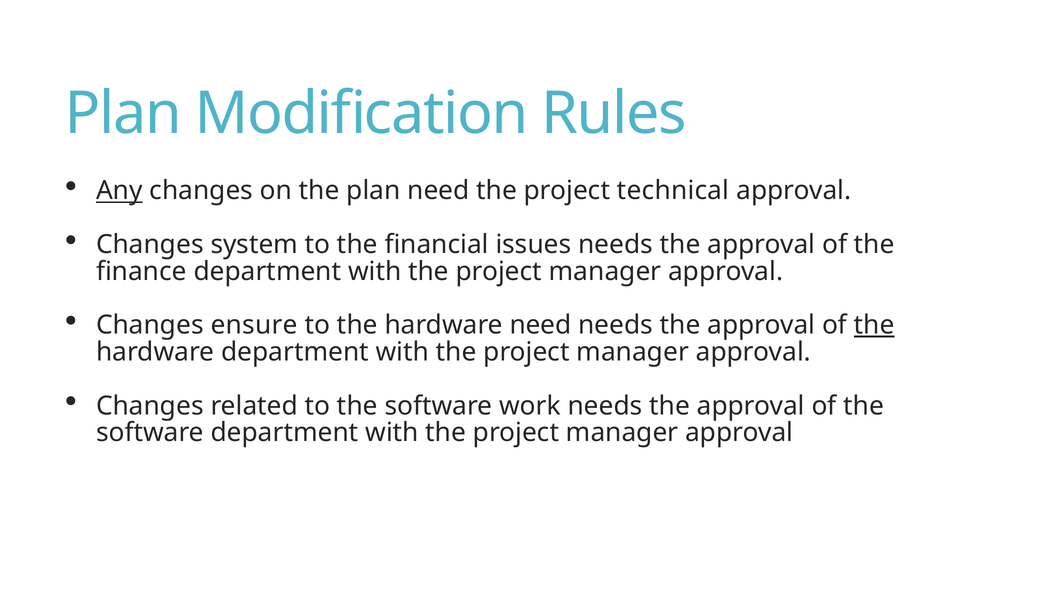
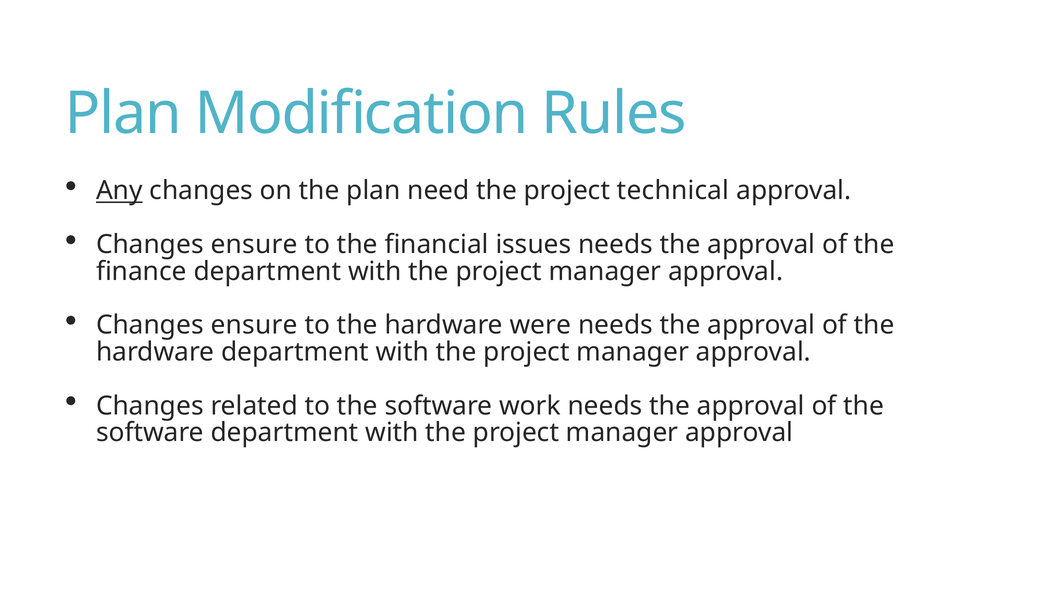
system: system -> ensure (254, 244)
hardware need: need -> were (540, 325)
the underline: present -> none (874, 325)
